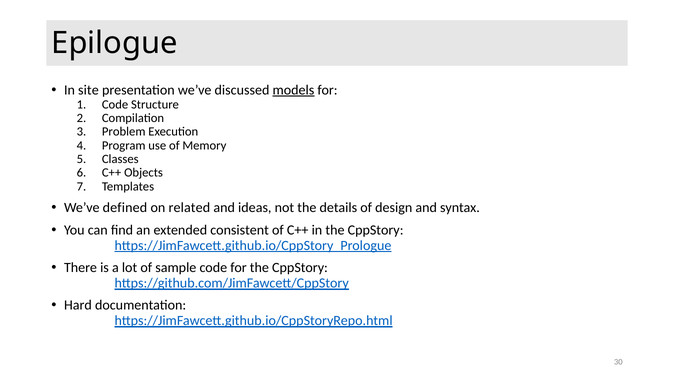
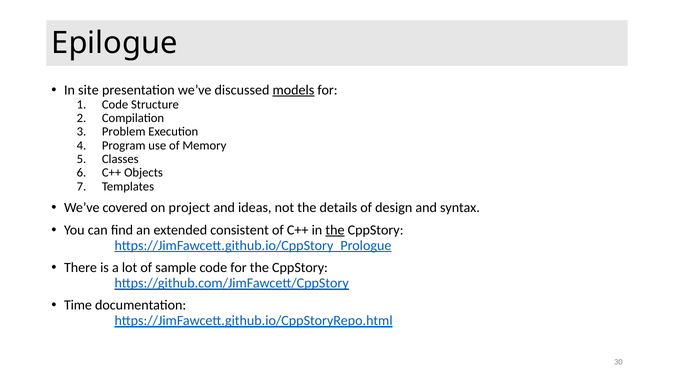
defined: defined -> covered (125, 208)
related: related -> project (189, 208)
the underline: none -> present (335, 230)
Hard: Hard -> Time (78, 305)
